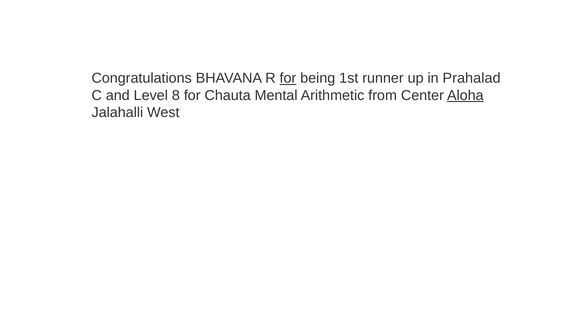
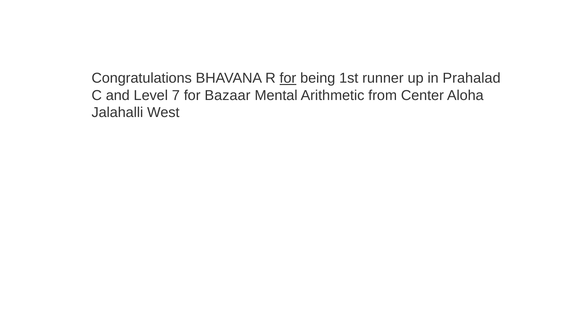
8: 8 -> 7 (176, 96)
Chauta: Chauta -> Bazaar (228, 96)
Aloha underline: present -> none (465, 96)
